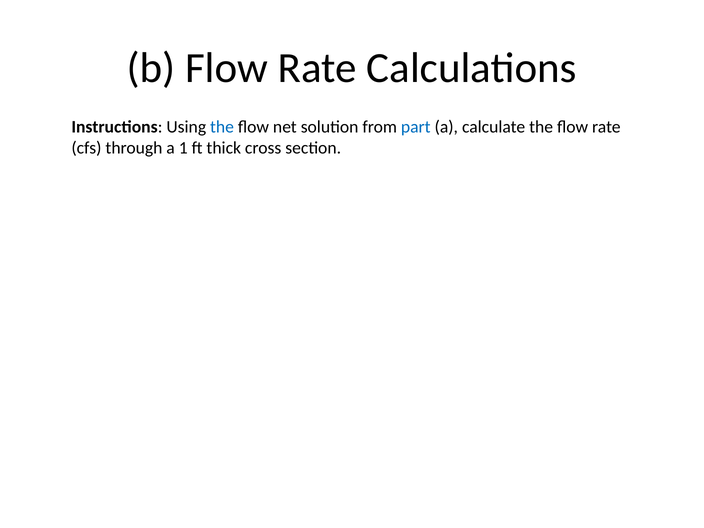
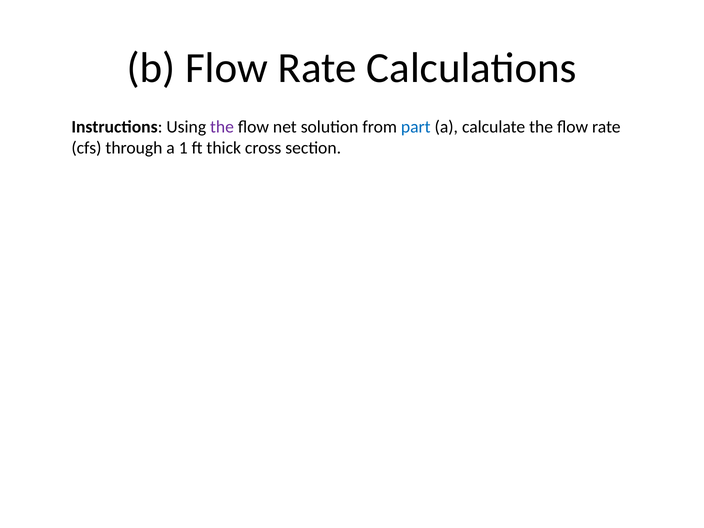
the colour: blue -> purple (222, 127)
